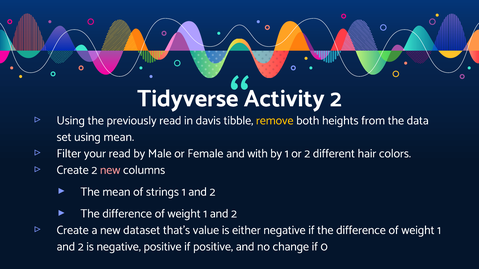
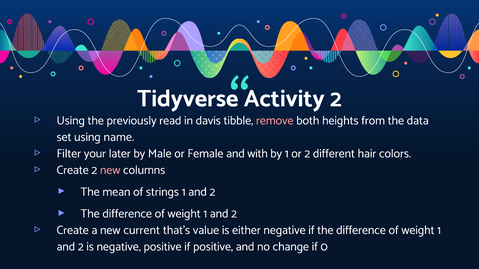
remove colour: yellow -> pink (275, 121)
using mean: mean -> name (119, 137)
your read: read -> later (120, 154)
dataset: dataset -> current (142, 230)
